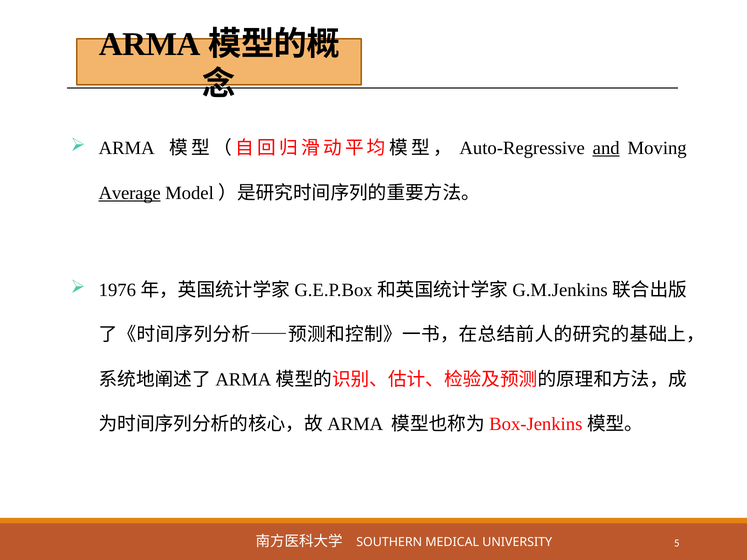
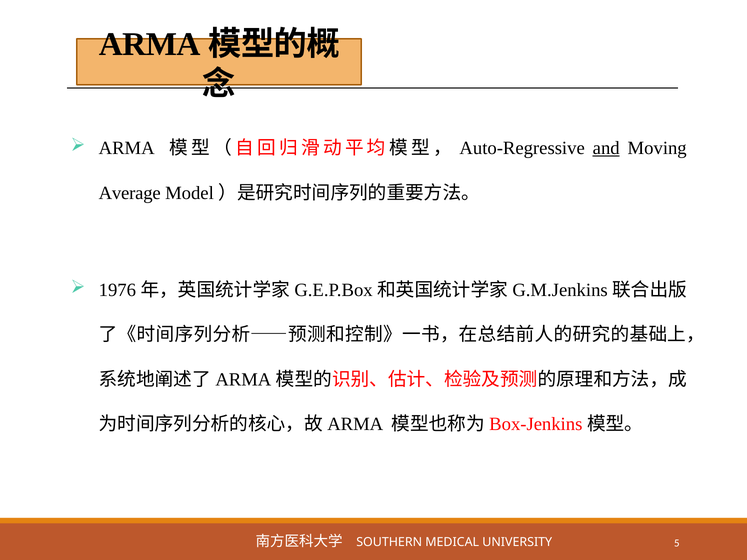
Average underline: present -> none (130, 193)
